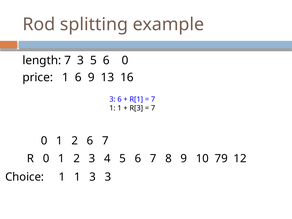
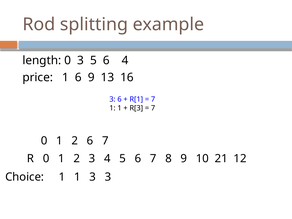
length 7: 7 -> 0 (68, 60)
6 0: 0 -> 4 (125, 60)
79: 79 -> 21 (221, 158)
